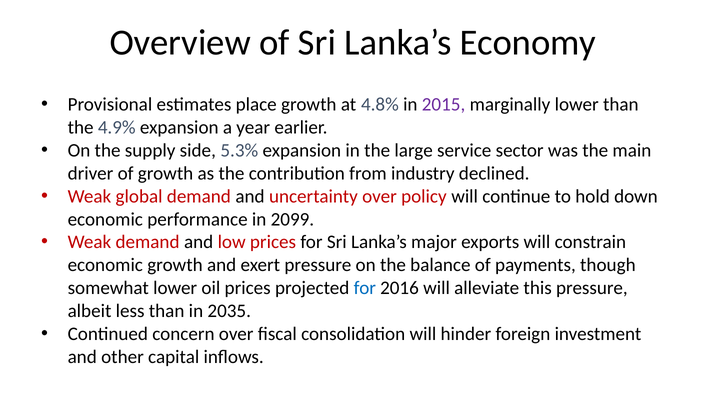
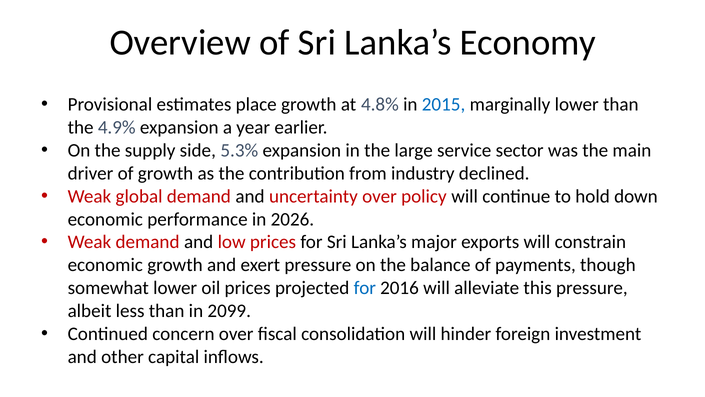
2015 colour: purple -> blue (444, 104)
2099: 2099 -> 2026 (292, 219)
2035: 2035 -> 2099 (229, 311)
